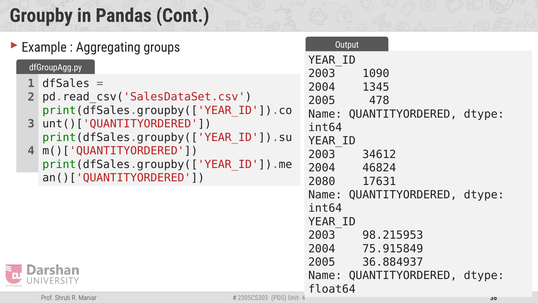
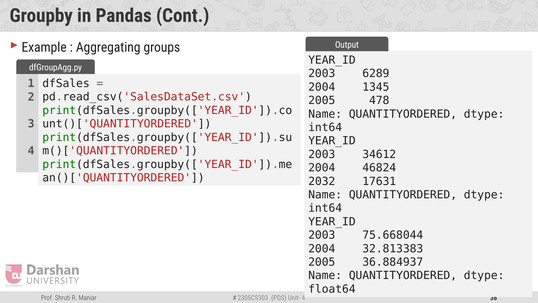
1090: 1090 -> 6289 (376, 73)
2080: 2080 -> 2032 (322, 181)
98.215953: 98.215953 -> 75.668044 (393, 235)
75.915849: 75.915849 -> 32.813383 (393, 248)
